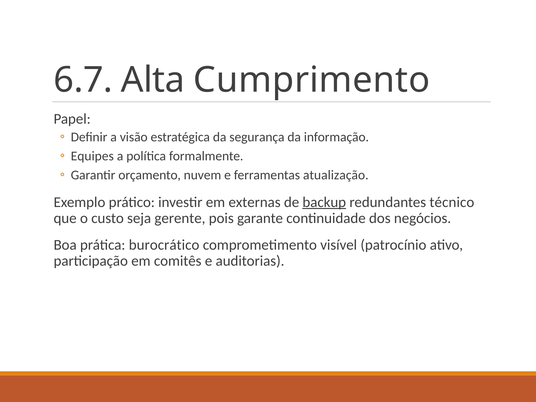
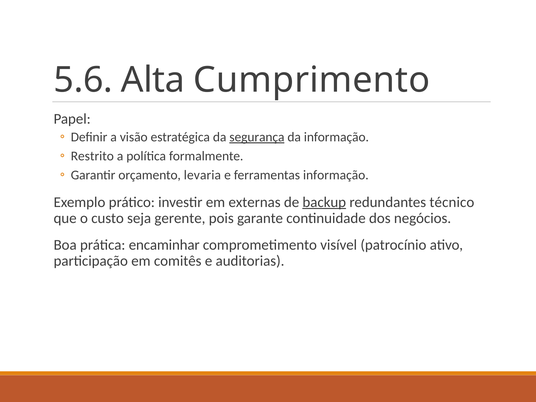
6.7: 6.7 -> 5.6 (83, 80)
segurança underline: none -> present (257, 137)
Equipes: Equipes -> Restrito (92, 156)
nuvem: nuvem -> levaria (202, 175)
ferramentas atualização: atualização -> informação (336, 175)
burocrático: burocrático -> encaminhar (164, 245)
